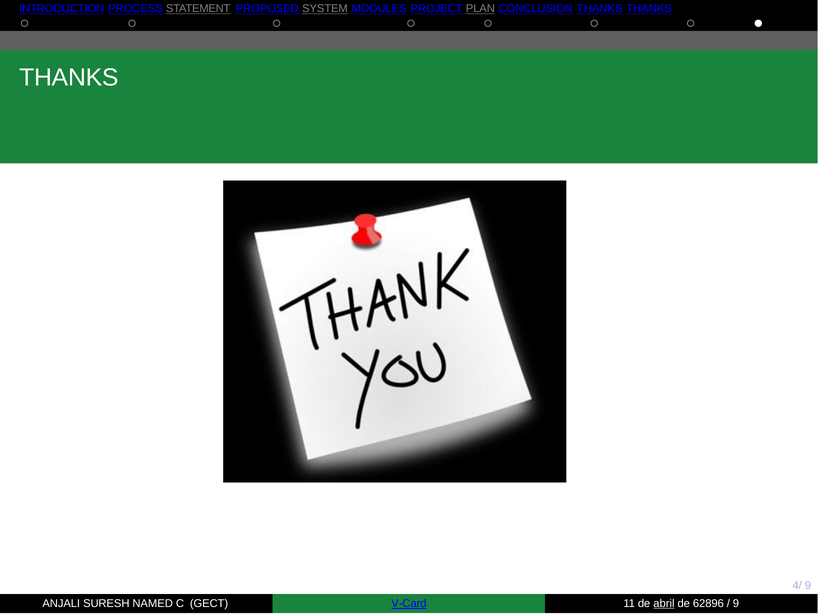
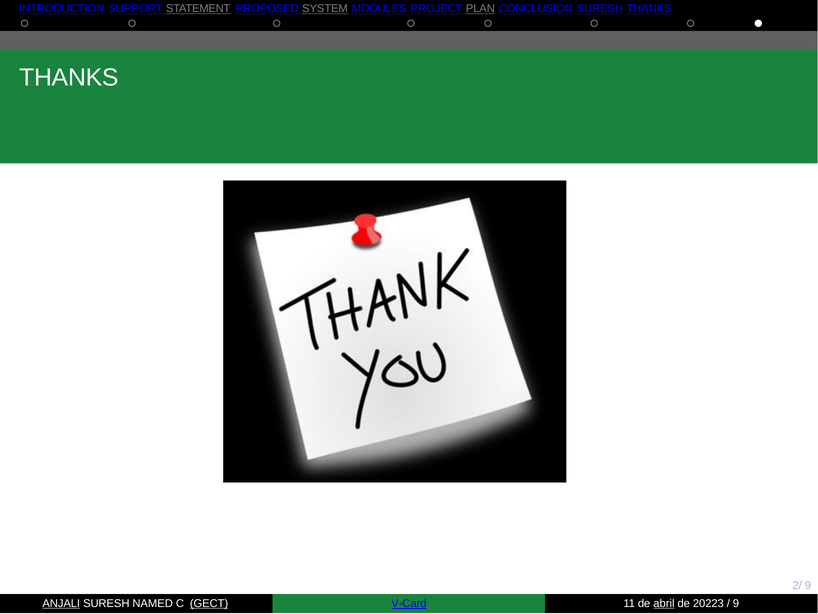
PROCESS: PROCESS -> SUPPORT (136, 9)
CONCLUSION THANKS: THANKS -> SURESH (600, 9)
4/: 4/ -> 2/ (797, 586)
ANJALI underline: none -> present (61, 604)
GECT underline: none -> present (209, 604)
62896: 62896 -> 20223 (708, 604)
